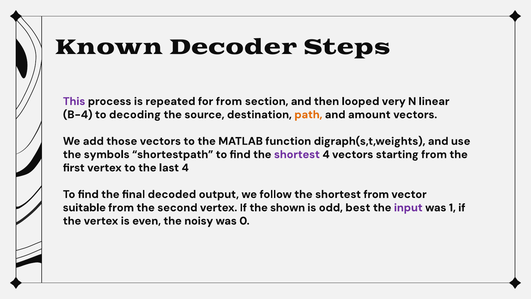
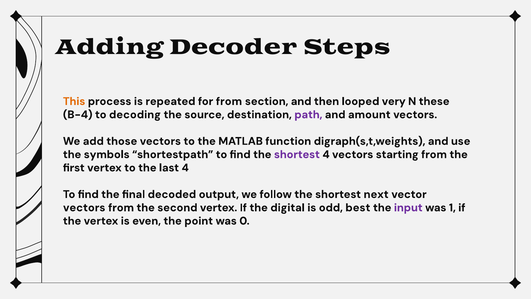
Known: Known -> Adding (109, 47)
This colour: purple -> orange (74, 101)
linear: linear -> these (434, 101)
path colour: orange -> purple (308, 114)
shortest from: from -> next (376, 194)
suitable: suitable -> vectors (84, 207)
shown: shown -> digital (288, 207)
noisy: noisy -> point (199, 221)
